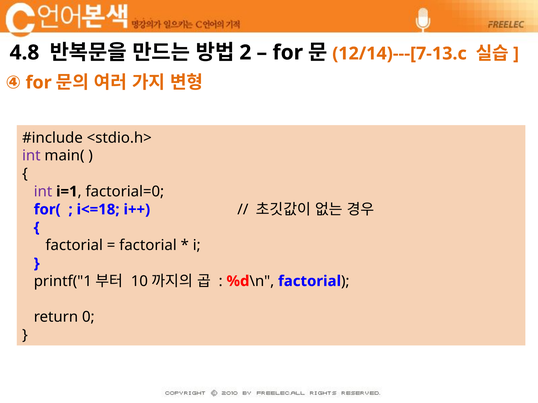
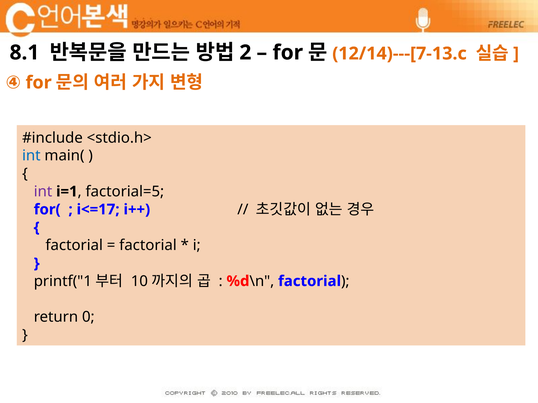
4.8: 4.8 -> 8.1 (24, 53)
int colour: purple -> blue (31, 156)
factorial=0: factorial=0 -> factorial=5 (125, 192)
i<=18: i<=18 -> i<=17 (98, 210)
